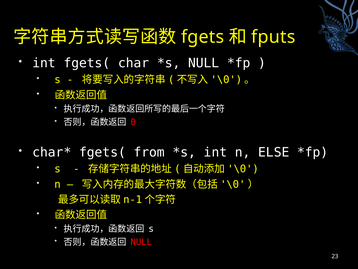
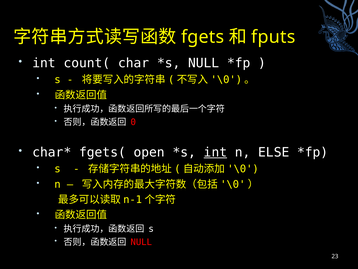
int fgets(: fgets( -> count( (87, 63)
from: from -> open (149, 152)
int underline: none -> present (215, 152)
